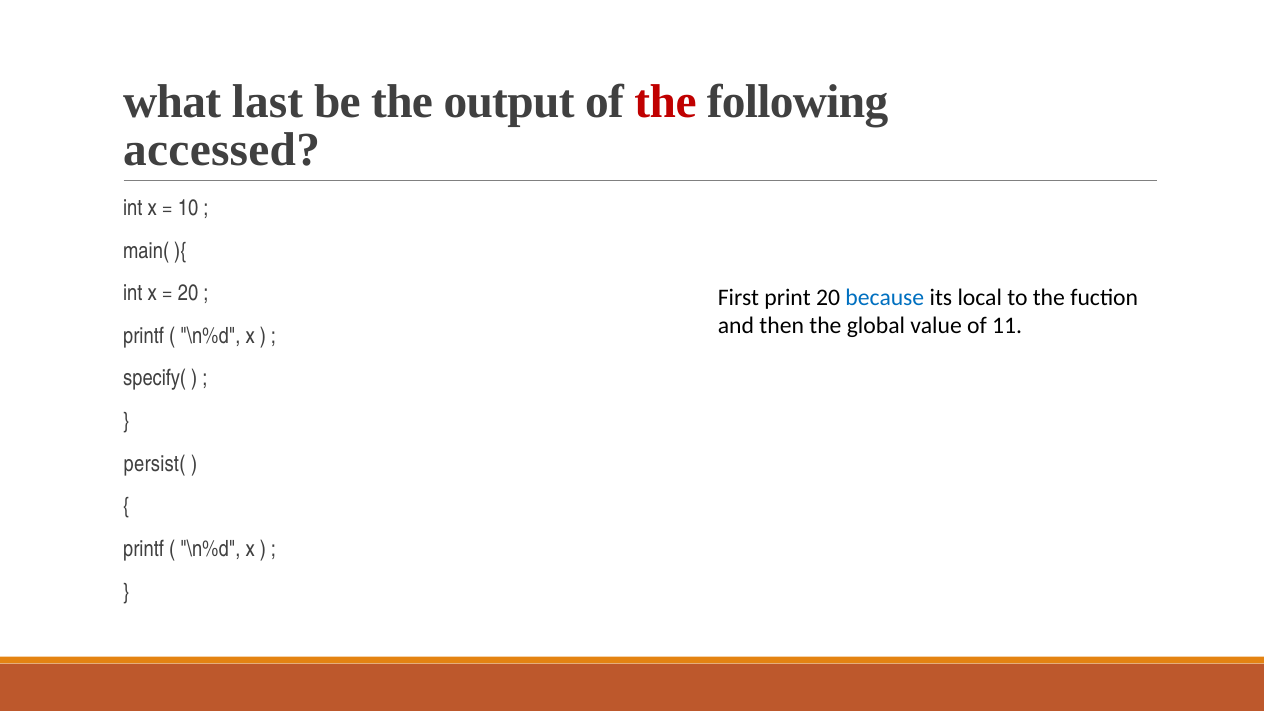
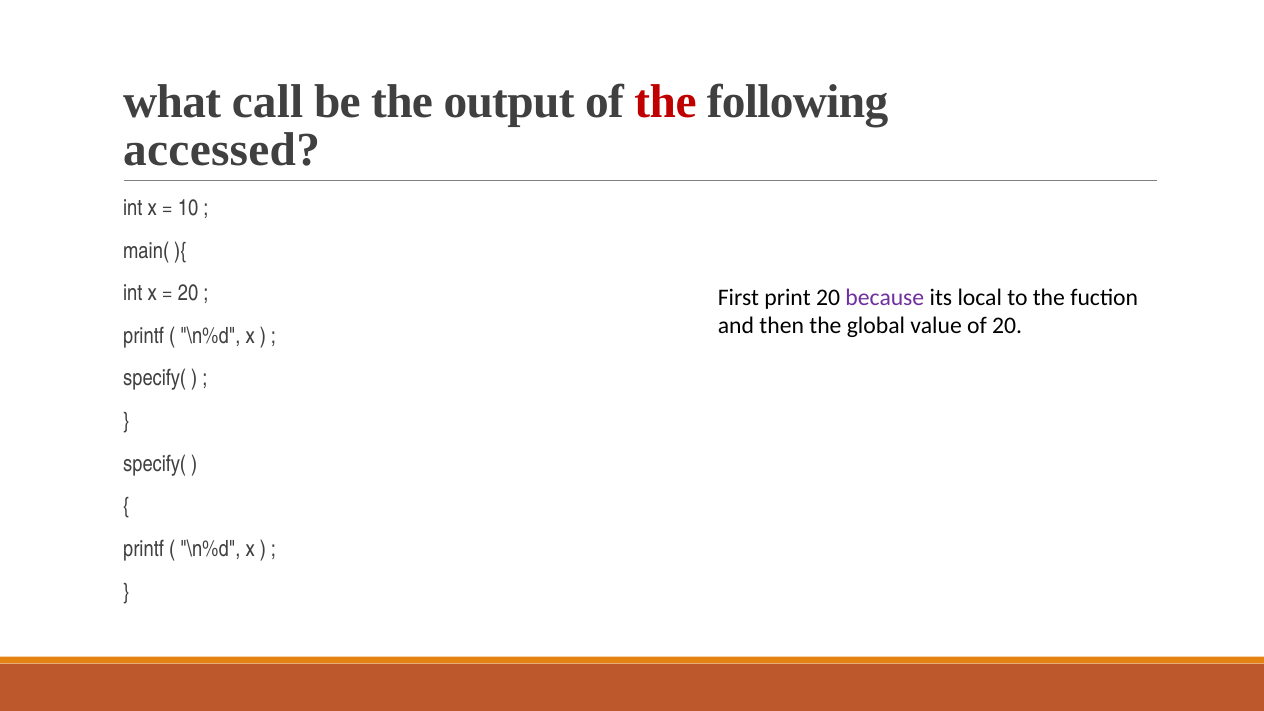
last: last -> call (268, 102)
because colour: blue -> purple (885, 298)
of 11: 11 -> 20 (1007, 326)
persist(: persist( -> specify( (155, 464)
